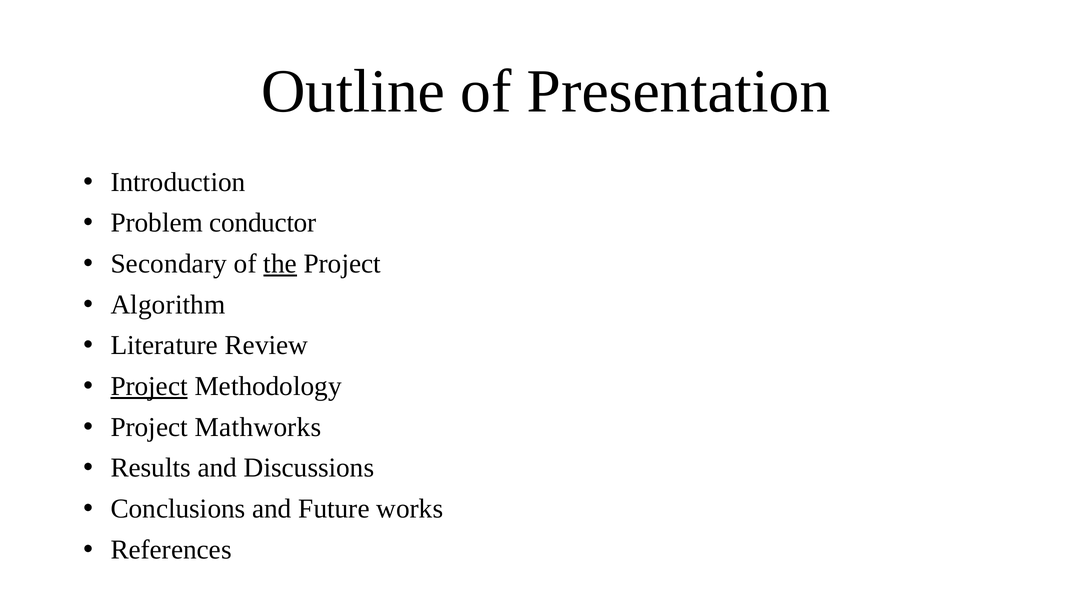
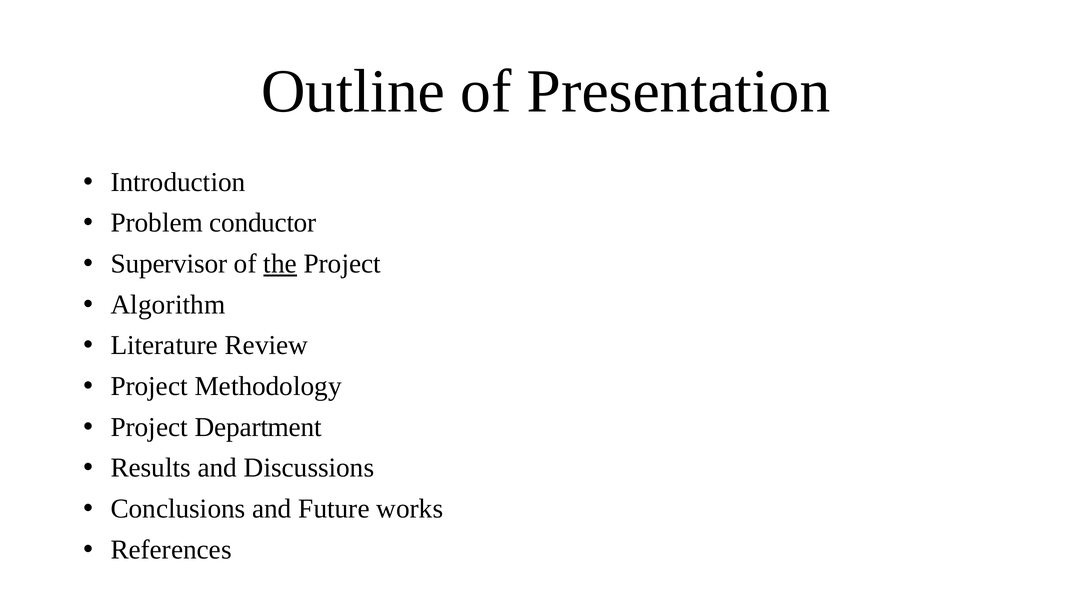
Secondary: Secondary -> Supervisor (169, 264)
Project underline: present -> none (149, 386)
Mathworks: Mathworks -> Department (258, 427)
